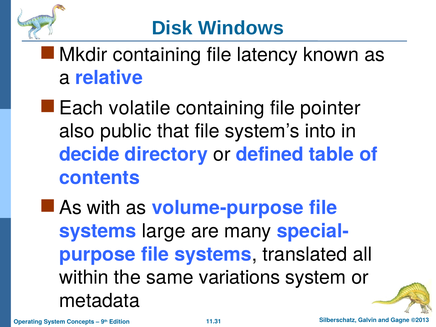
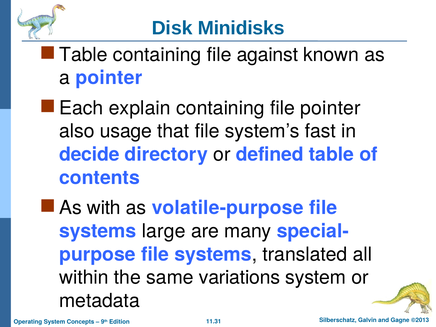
Windows: Windows -> Minidisks (241, 28)
Mkdir: Mkdir -> Table (83, 55)
latency: latency -> against (267, 55)
a relative: relative -> pointer (109, 78)
volatile: volatile -> explain (140, 108)
public: public -> usage (126, 131)
into: into -> fast (320, 131)
volume-purpose: volume-purpose -> volatile-purpose (228, 208)
